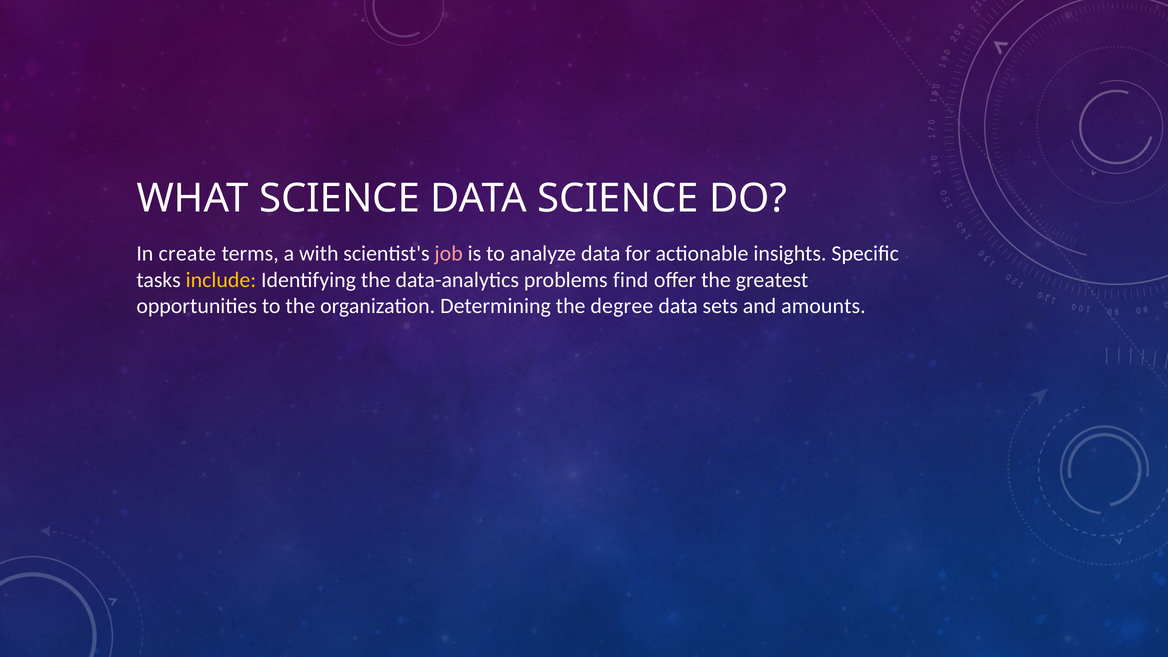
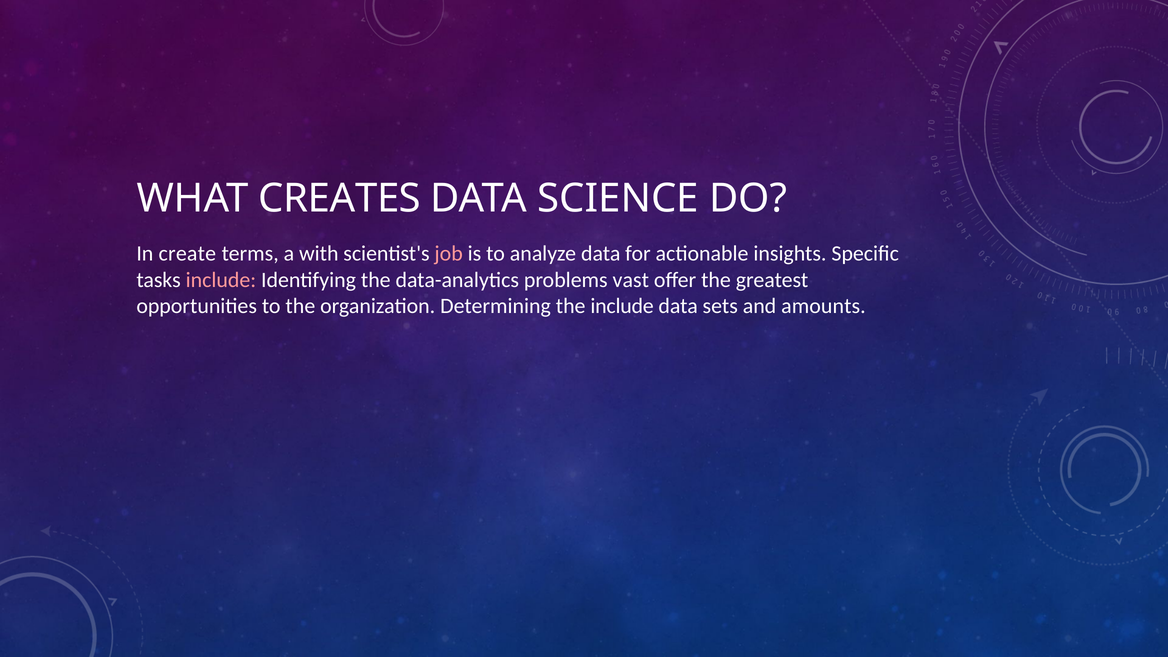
WHAT SCIENCE: SCIENCE -> CREATES (340, 198)
include colour: yellow -> pink (221, 280)
find: find -> vast (631, 280)
the degree: degree -> include (622, 306)
